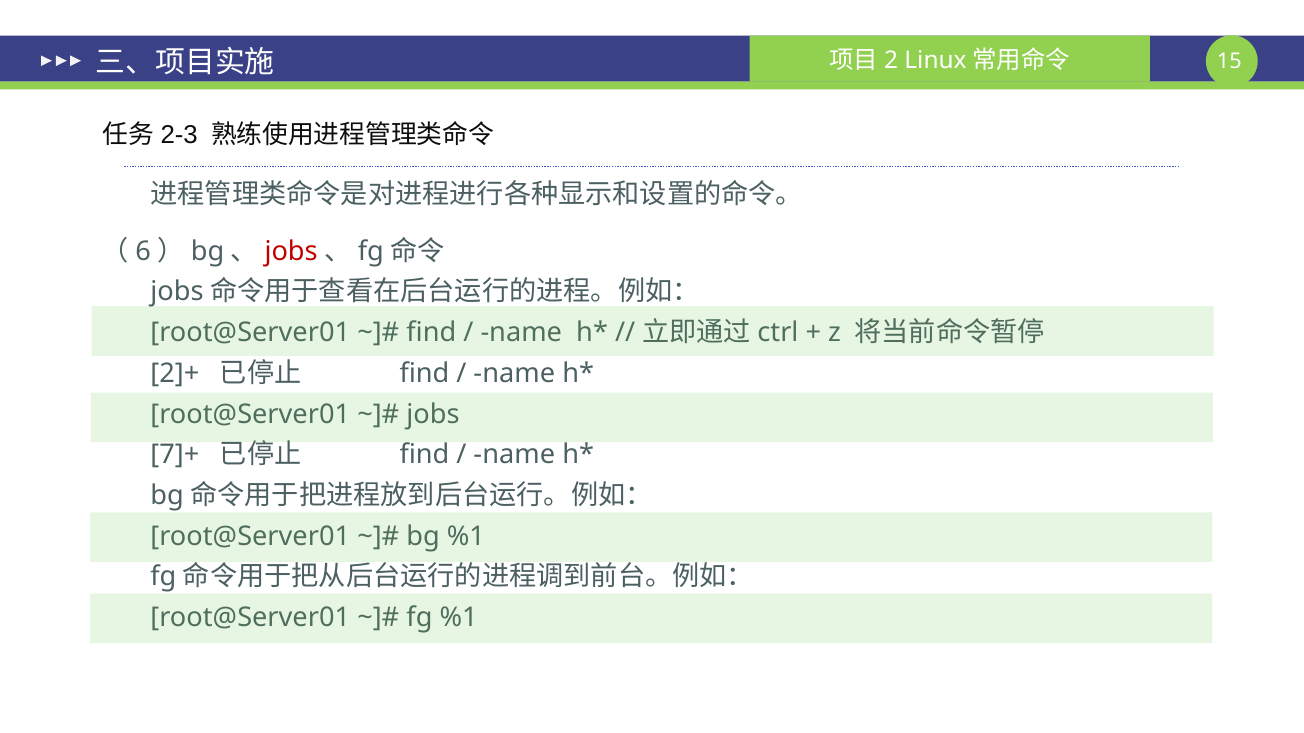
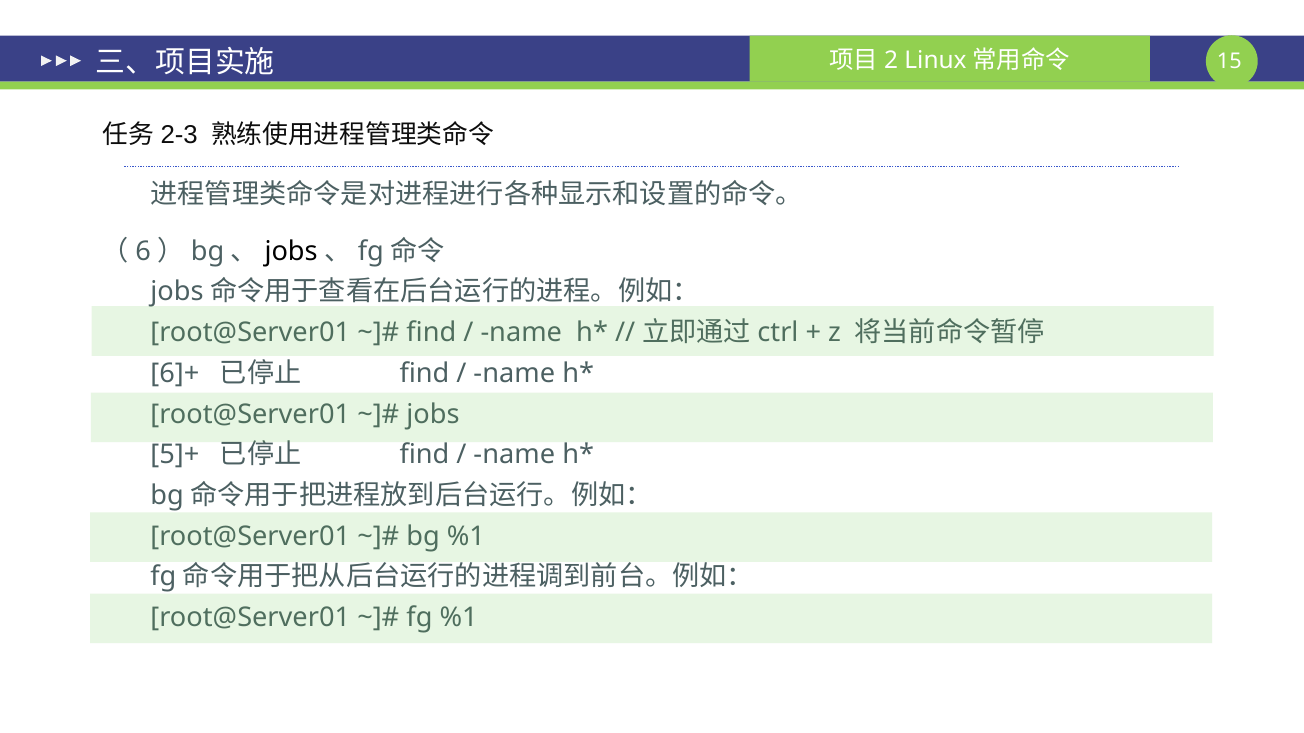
jobs colour: red -> black (291, 251)
2]+: 2]+ -> 6]+ (175, 373)
7]+: 7]+ -> 5]+ (175, 455)
